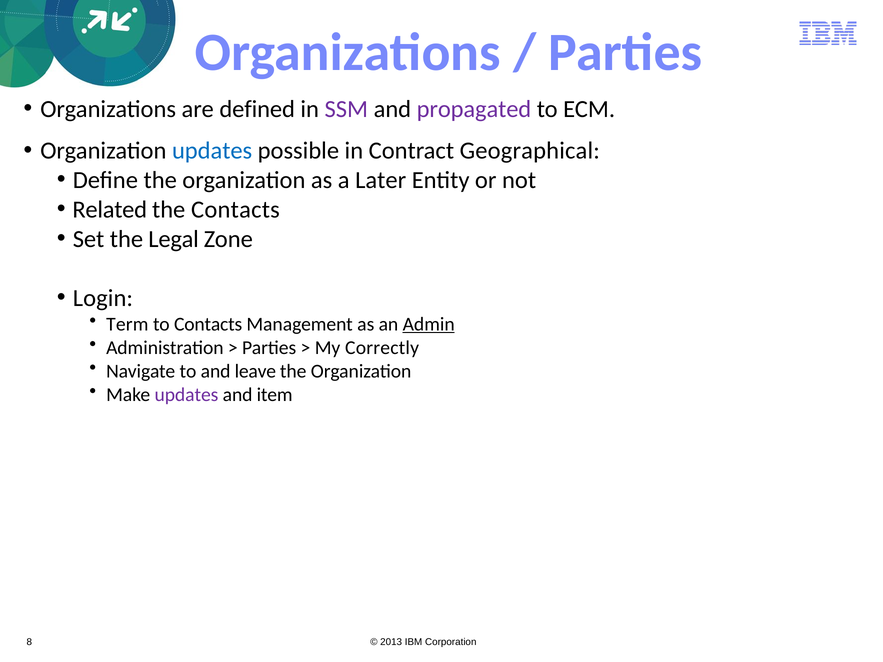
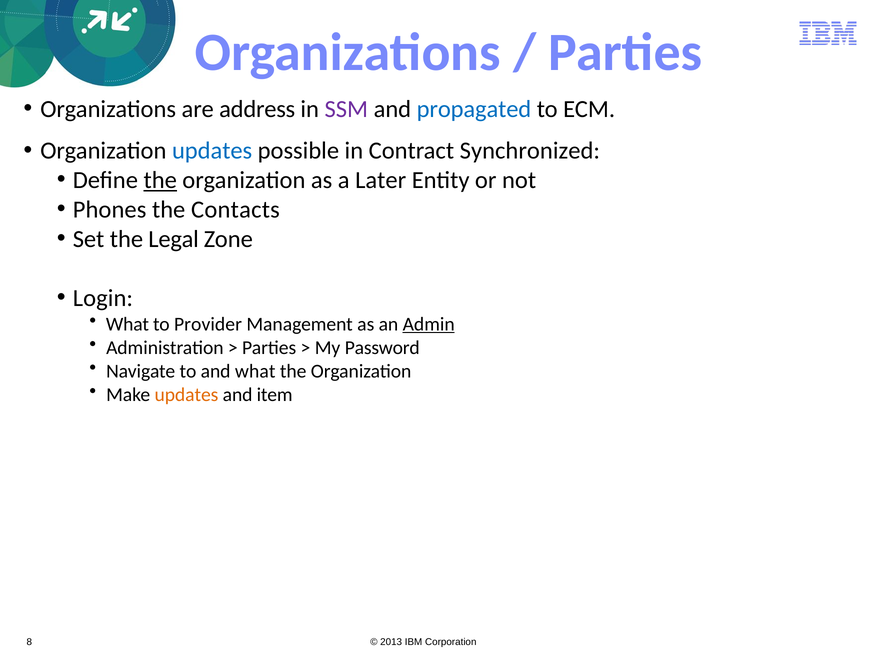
defined: defined -> address (257, 109)
propagated colour: purple -> blue (474, 109)
Geographical: Geographical -> Synchronized (530, 151)
the underline: none -> present (160, 180)
Related: Related -> Phones (110, 210)
Term: Term -> What (127, 324)
to Contacts: Contacts -> Provider (208, 324)
Correctly: Correctly -> Password (382, 348)
and leave: leave -> what (255, 371)
updates colour: purple -> orange (186, 395)
